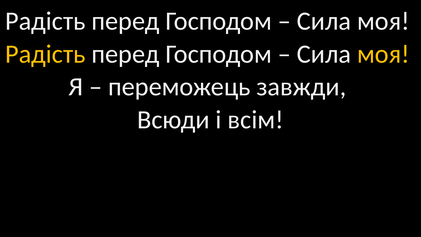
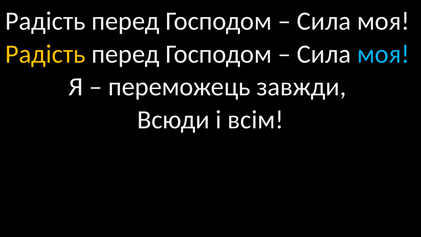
моя colour: yellow -> light blue (383, 54)
